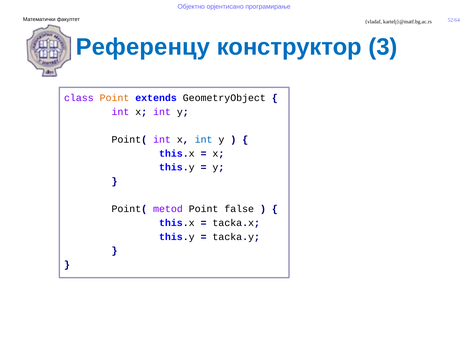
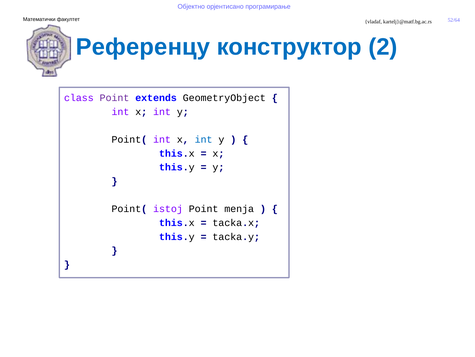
3: 3 -> 2 (383, 47)
Point colour: orange -> purple (114, 98)
metod: metod -> istoj (168, 209)
false: false -> menja (239, 209)
